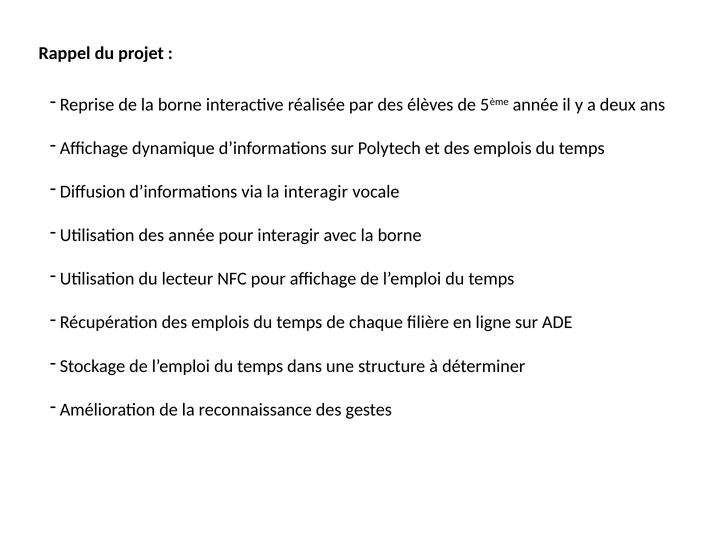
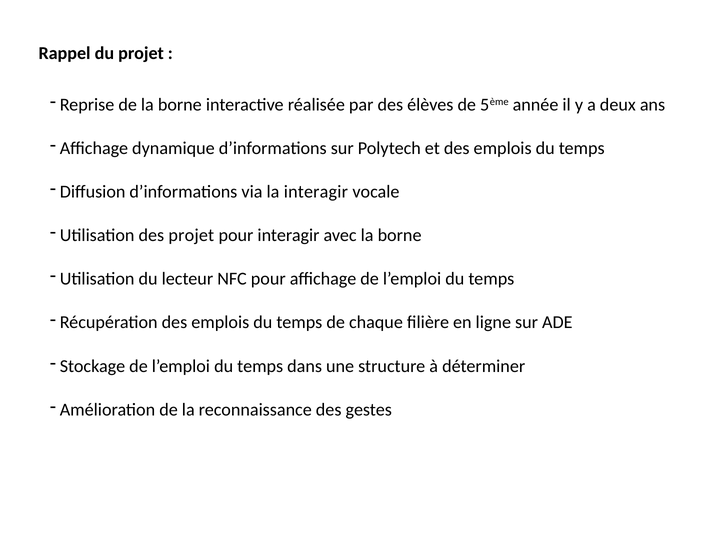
des année: année -> projet (191, 235)
